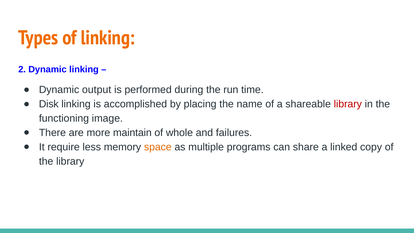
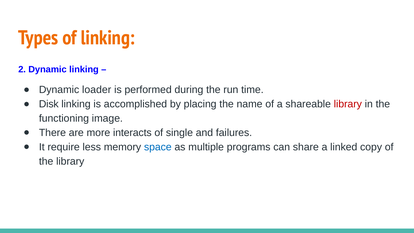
output: output -> loader (97, 90)
maintain: maintain -> interacts (132, 133)
whole: whole -> single (179, 133)
space colour: orange -> blue (158, 147)
